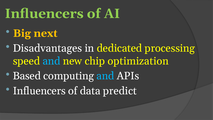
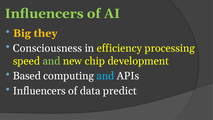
next: next -> they (46, 33)
Disadvantages: Disadvantages -> Consciousness (47, 48)
dedicated: dedicated -> efficiency (119, 48)
and colour: light blue -> light green (51, 61)
optimization: optimization -> development (138, 61)
